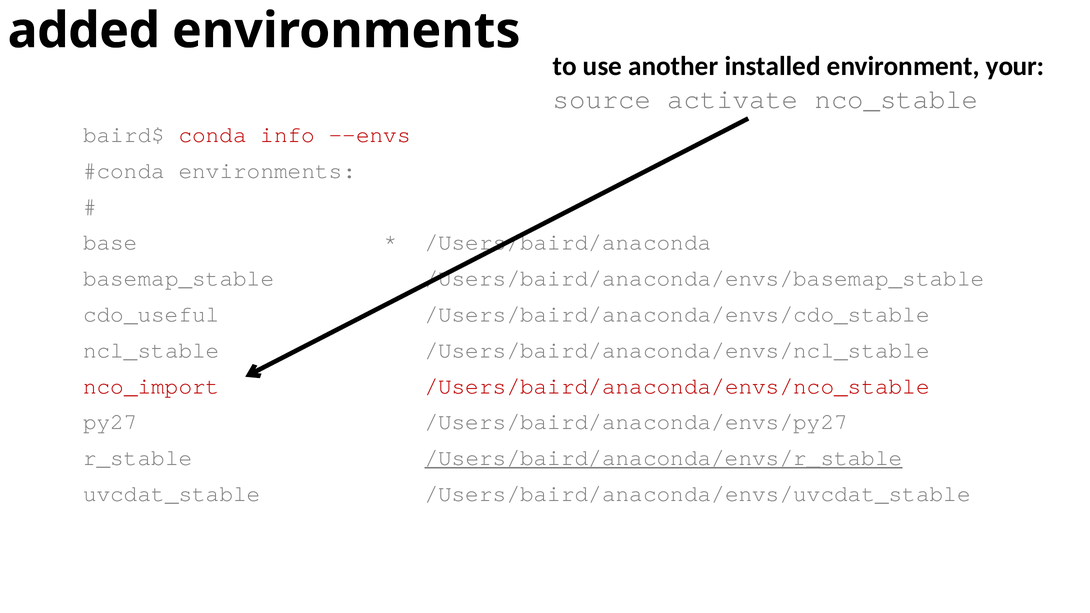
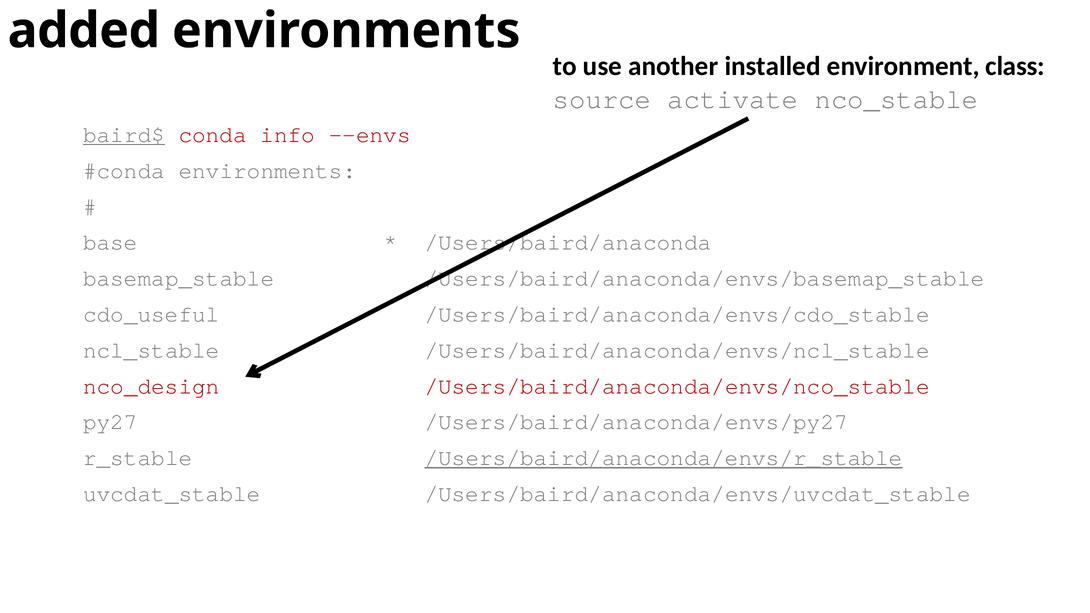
your: your -> class (1015, 66)
baird$ underline: none -> present (124, 135)
nco_import: nco_import -> nco_design (151, 386)
